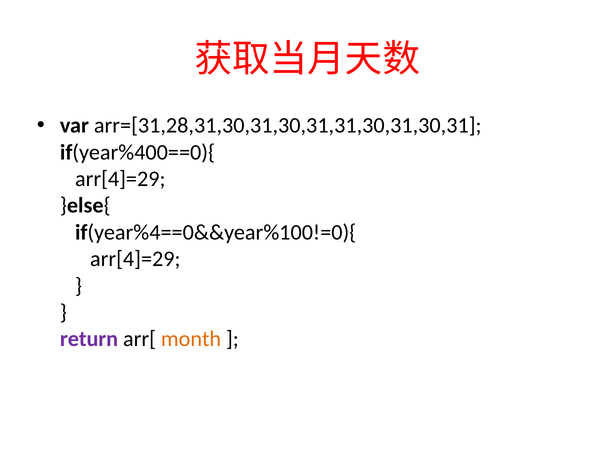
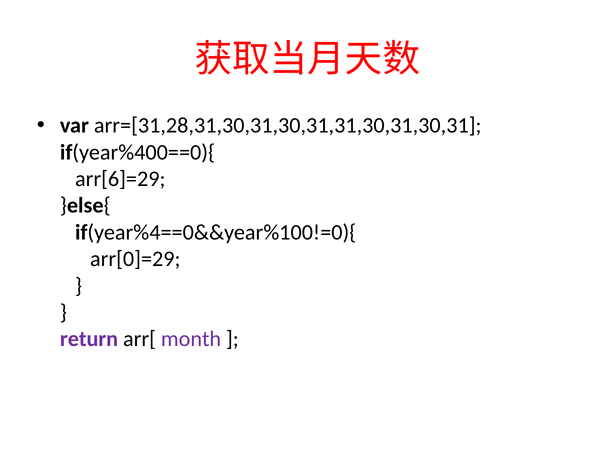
arr[4]=29: arr[4]=29 -> arr[6]=29 (120, 179)
arr[4]=29: arr[4]=29 -> arr[0]=29 (135, 259)
month colour: orange -> purple (191, 339)
